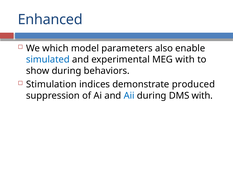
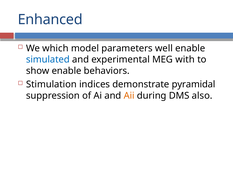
also: also -> well (164, 48)
show during: during -> enable (67, 71)
produced: produced -> pyramidal (194, 84)
Aii colour: blue -> orange (129, 96)
DMS with: with -> also (202, 96)
